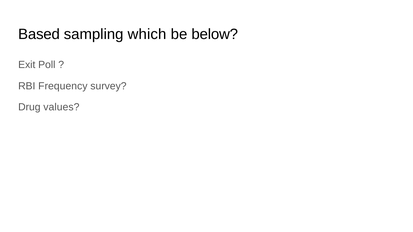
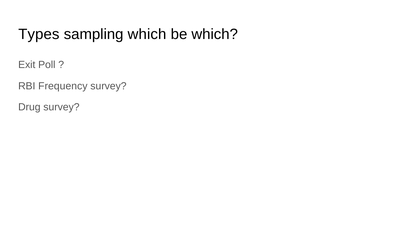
Based: Based -> Types (39, 34)
be below: below -> which (215, 34)
Drug values: values -> survey (61, 107)
